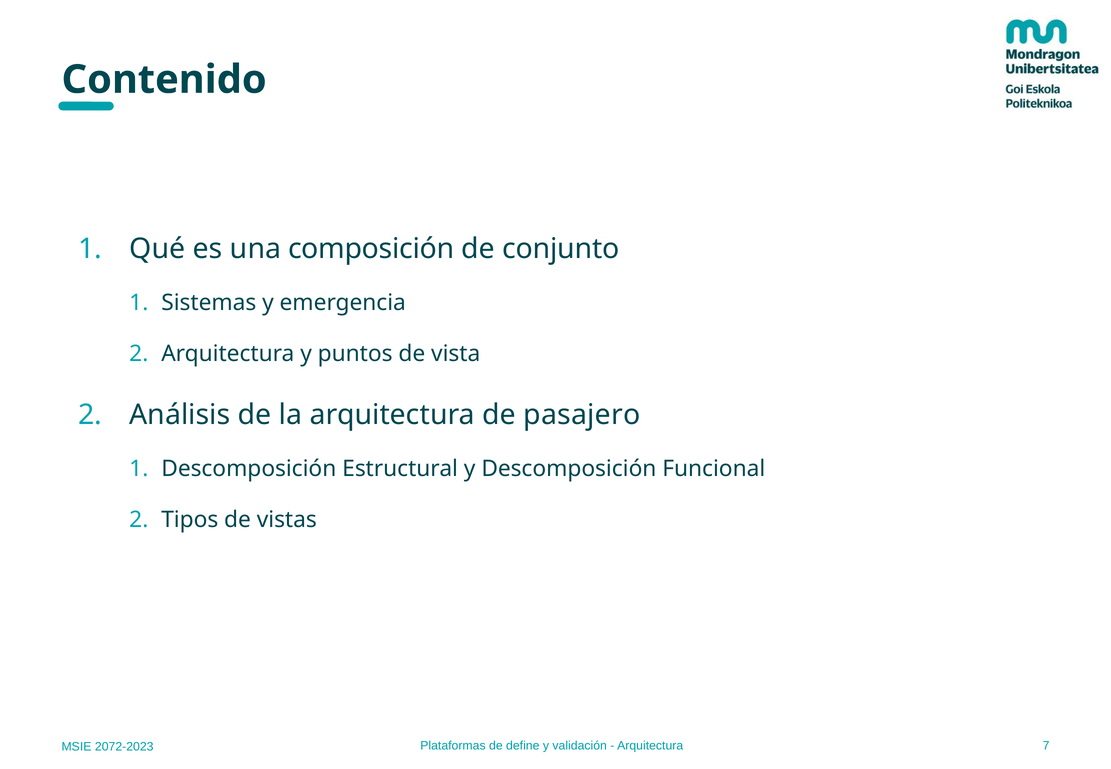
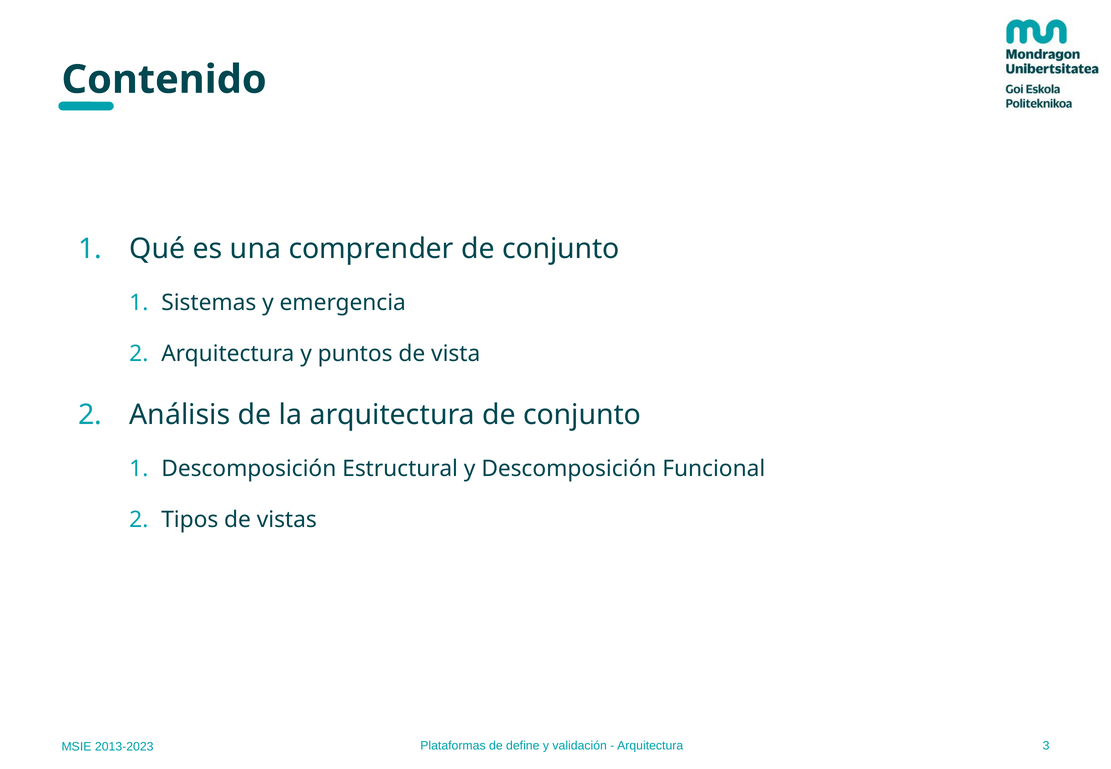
composición: composición -> comprender (371, 249)
arquitectura de pasajero: pasajero -> conjunto (582, 415)
7: 7 -> 3 (1046, 746)
2072-2023: 2072-2023 -> 2013-2023 (124, 747)
